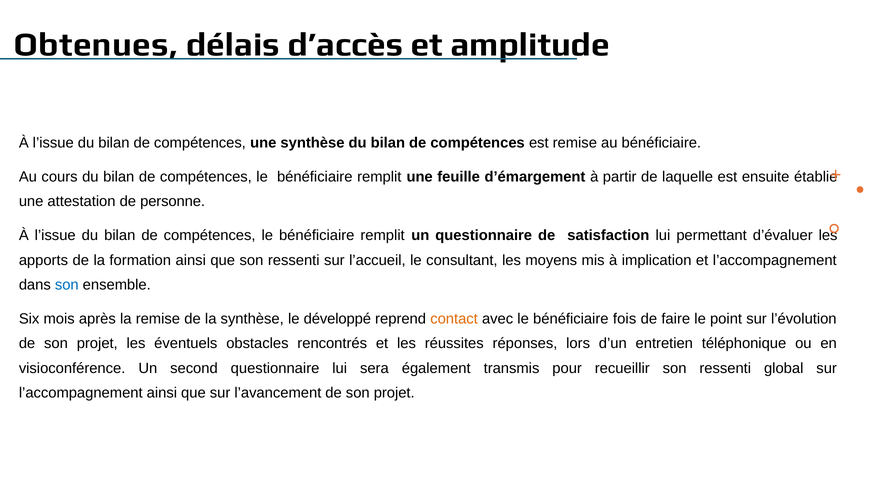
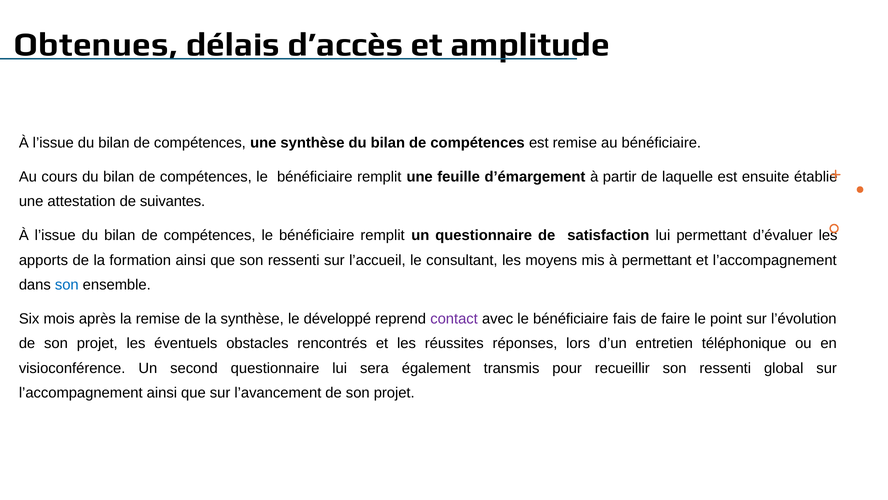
personne: personne -> suivantes (173, 201)
à implication: implication -> permettant (657, 260)
contact colour: orange -> purple (454, 318)
fois: fois -> fais (625, 318)
